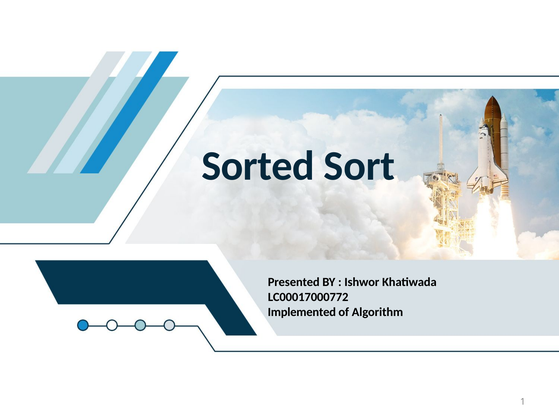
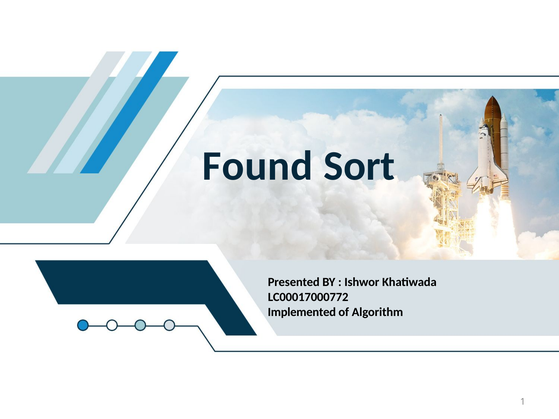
Sorted: Sorted -> Found (258, 166)
